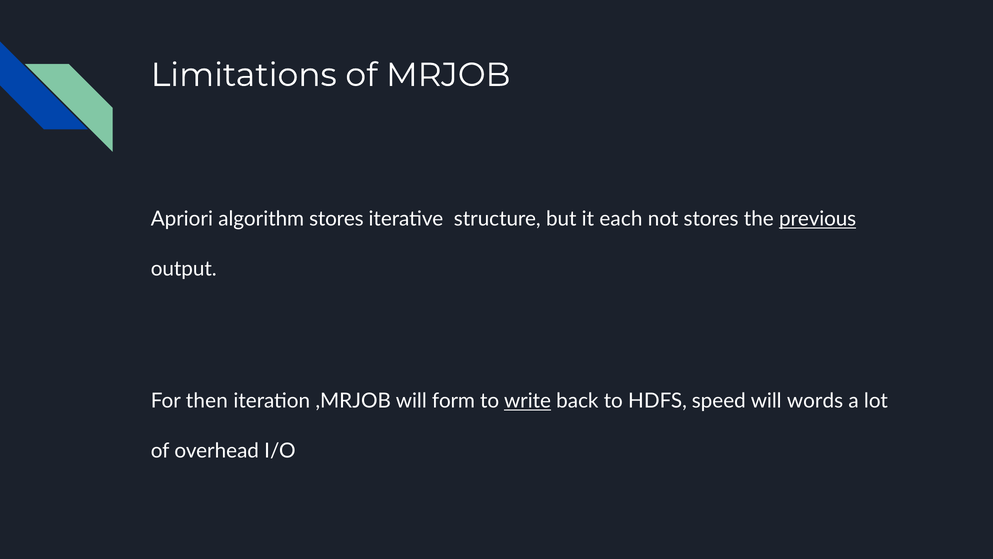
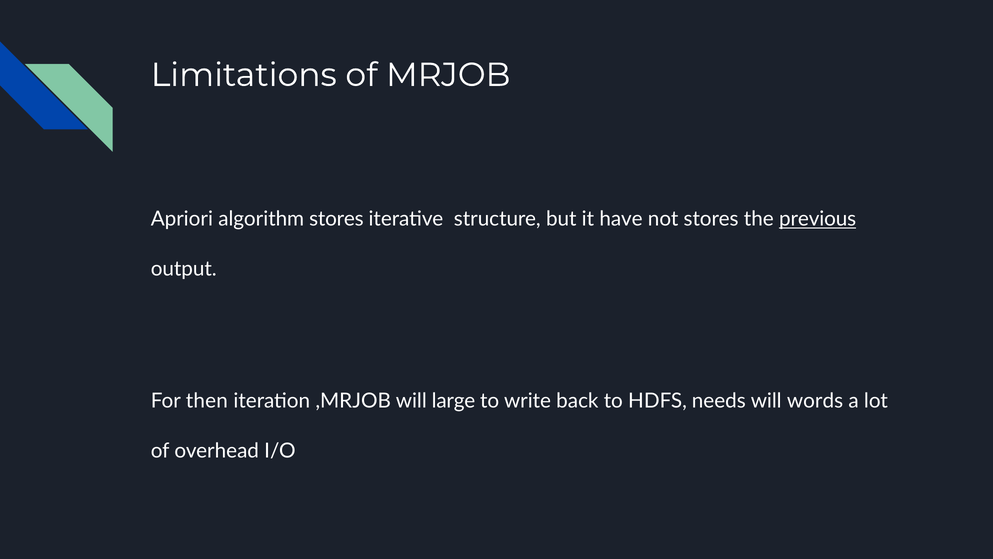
each: each -> have (621, 219)
form: form -> large (453, 401)
write underline: present -> none (528, 401)
speed: speed -> needs (719, 401)
